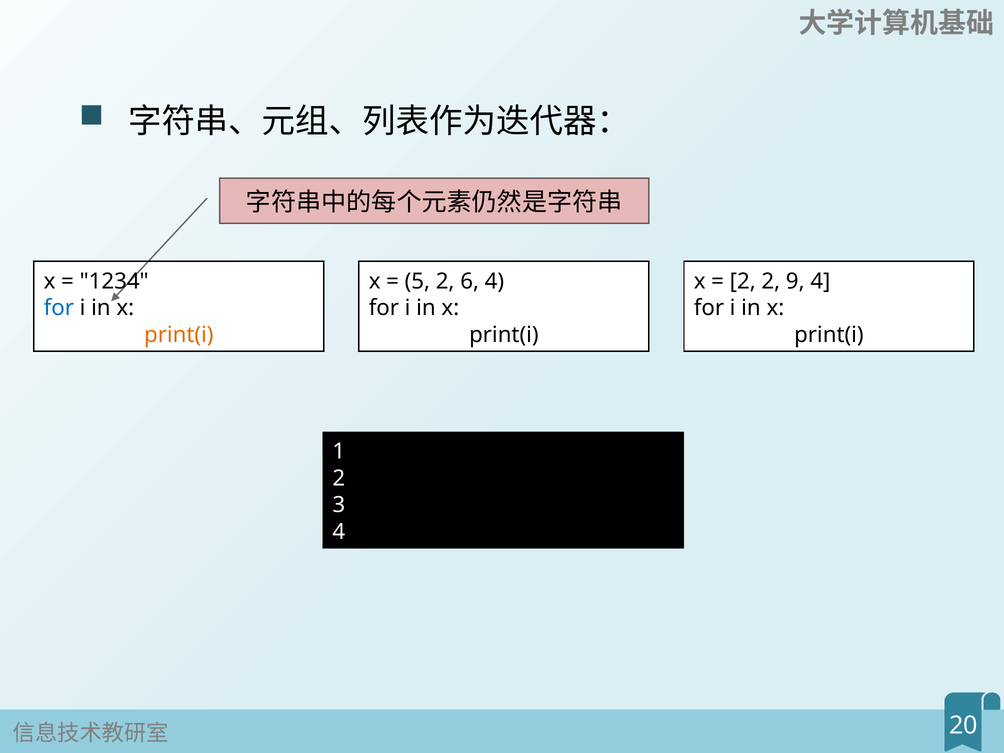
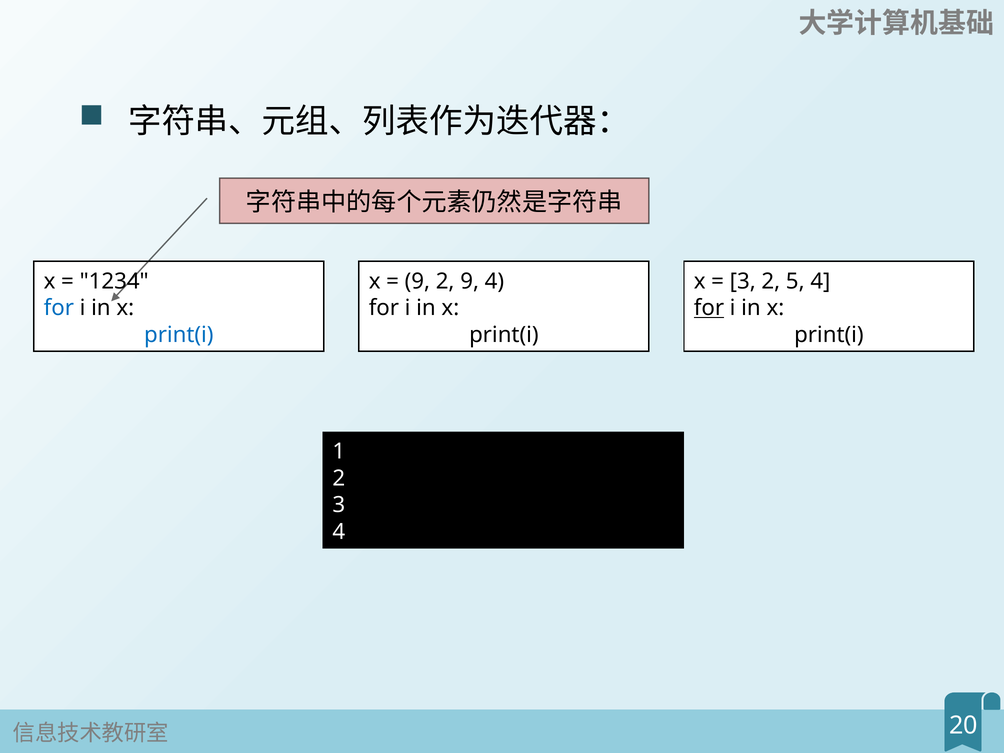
5: 5 -> 9 (417, 281)
2 6: 6 -> 9 (470, 281)
2: 2 -> 3 (743, 281)
9: 9 -> 5 (795, 281)
for underline: none -> present (709, 308)
print(i colour: orange -> blue (179, 335)
